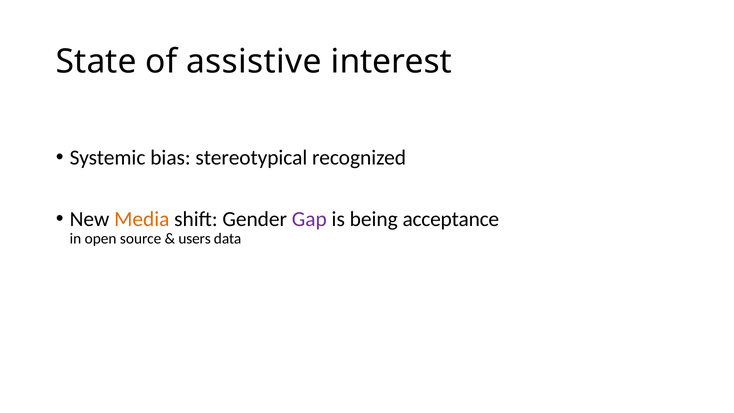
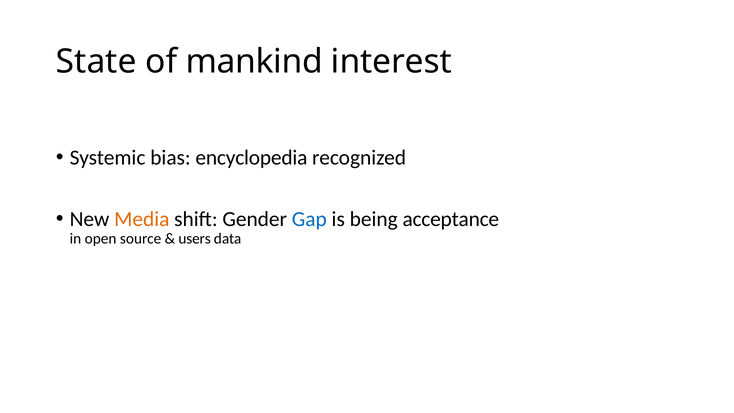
assistive: assistive -> mankind (254, 62)
stereotypical: stereotypical -> encyclopedia (251, 157)
Gap colour: purple -> blue (309, 219)
